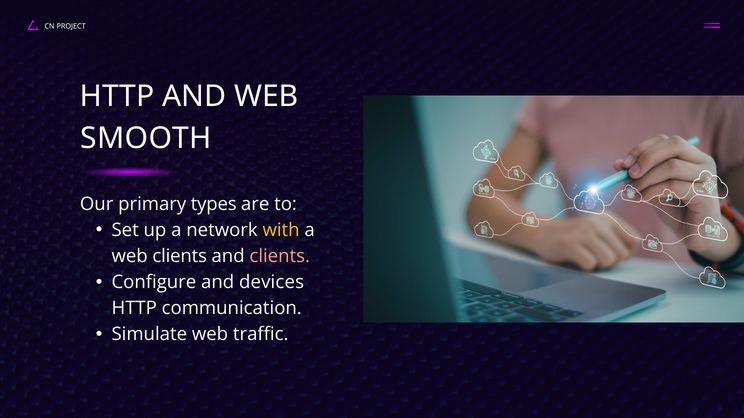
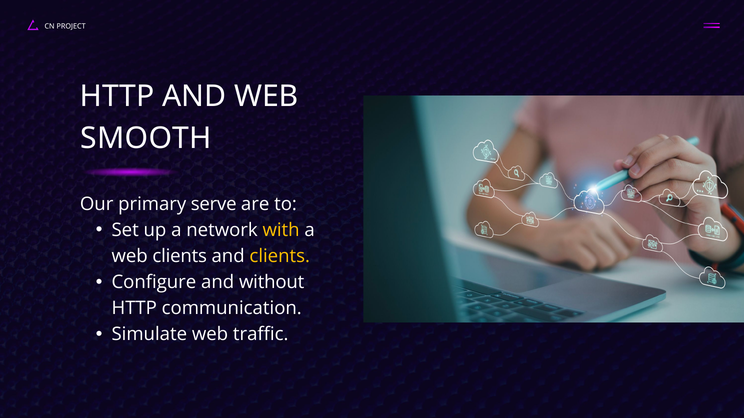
types: types -> serve (214, 205)
clients colour: pink -> yellow (280, 257)
devices: devices -> without (272, 283)
